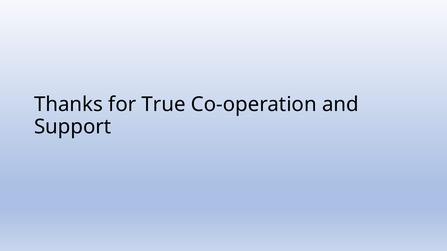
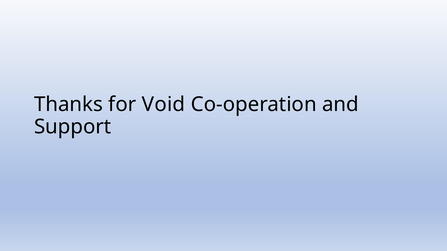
True: True -> Void (164, 105)
